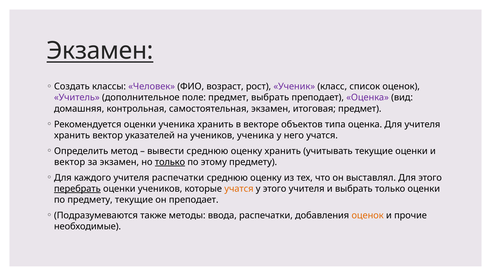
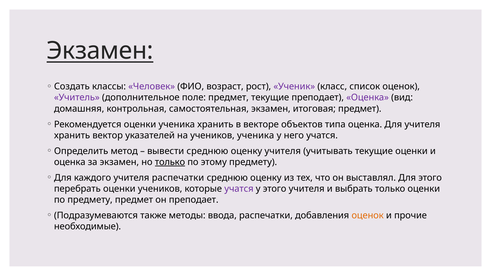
предмет выбрать: выбрать -> текущие (270, 98)
оценку хранить: хранить -> учителя (283, 151)
вектор: вектор -> оценка (70, 162)
перебрать underline: present -> none (77, 189)
учатся colour: orange -> purple (239, 189)
предмету текущие: текущие -> предмет (134, 200)
